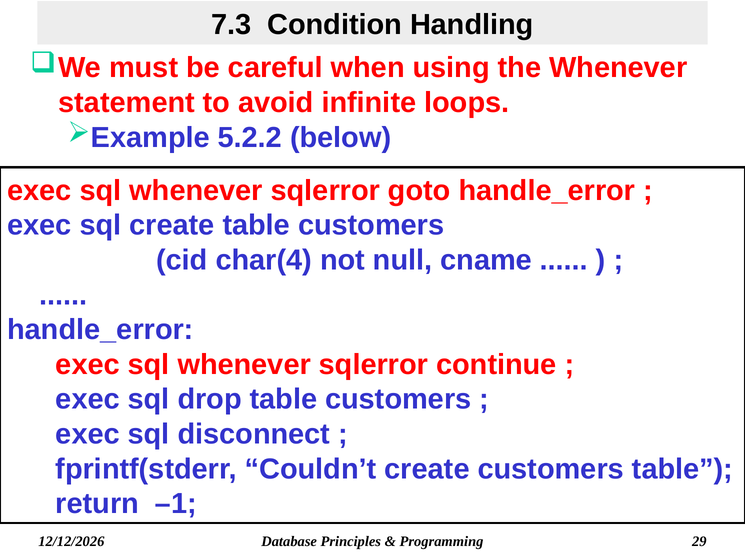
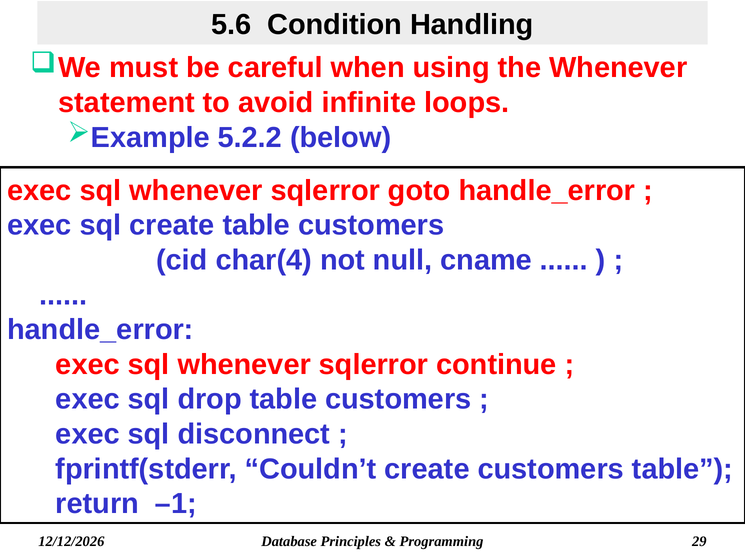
7.3: 7.3 -> 5.6 (231, 25)
